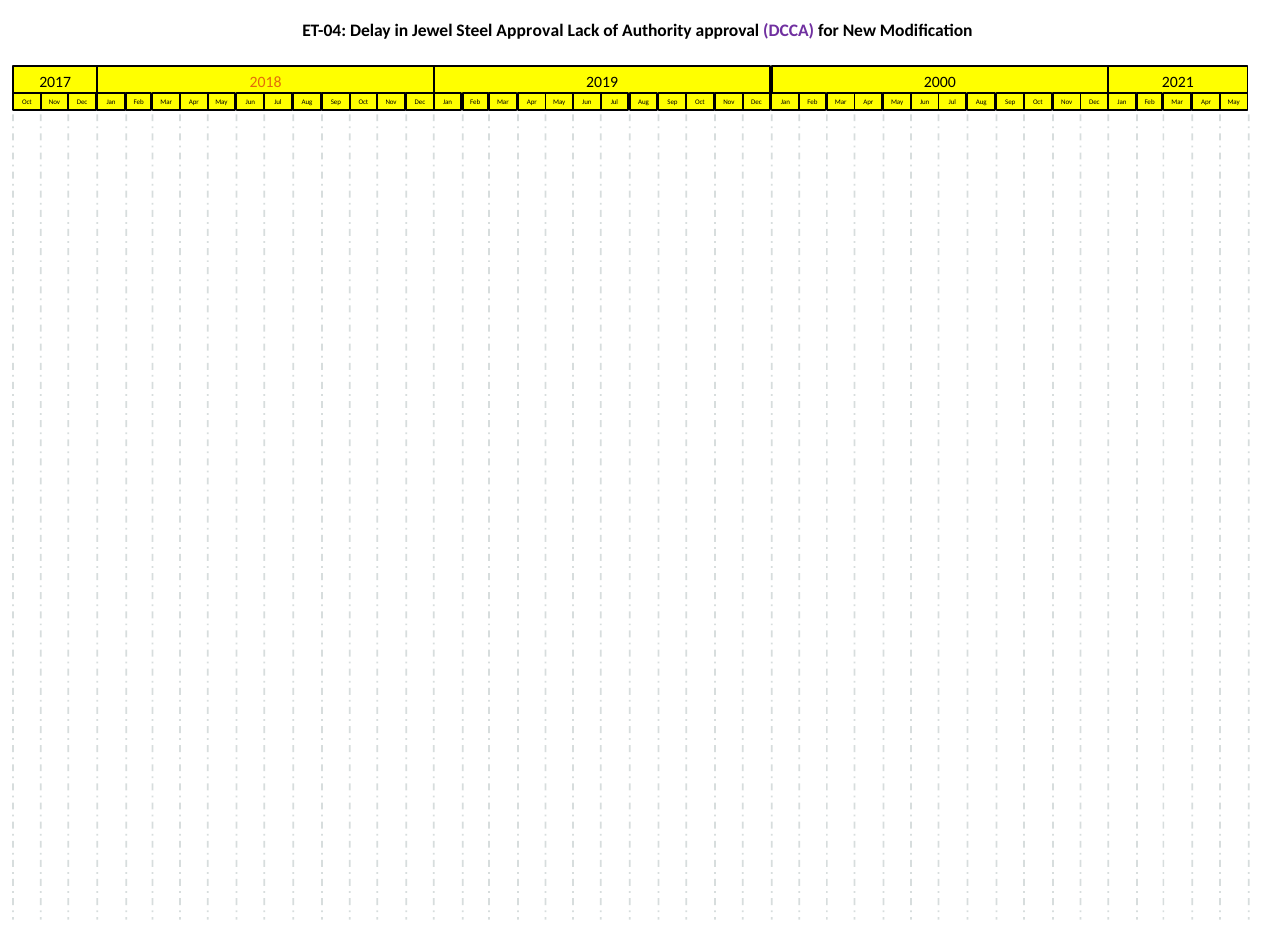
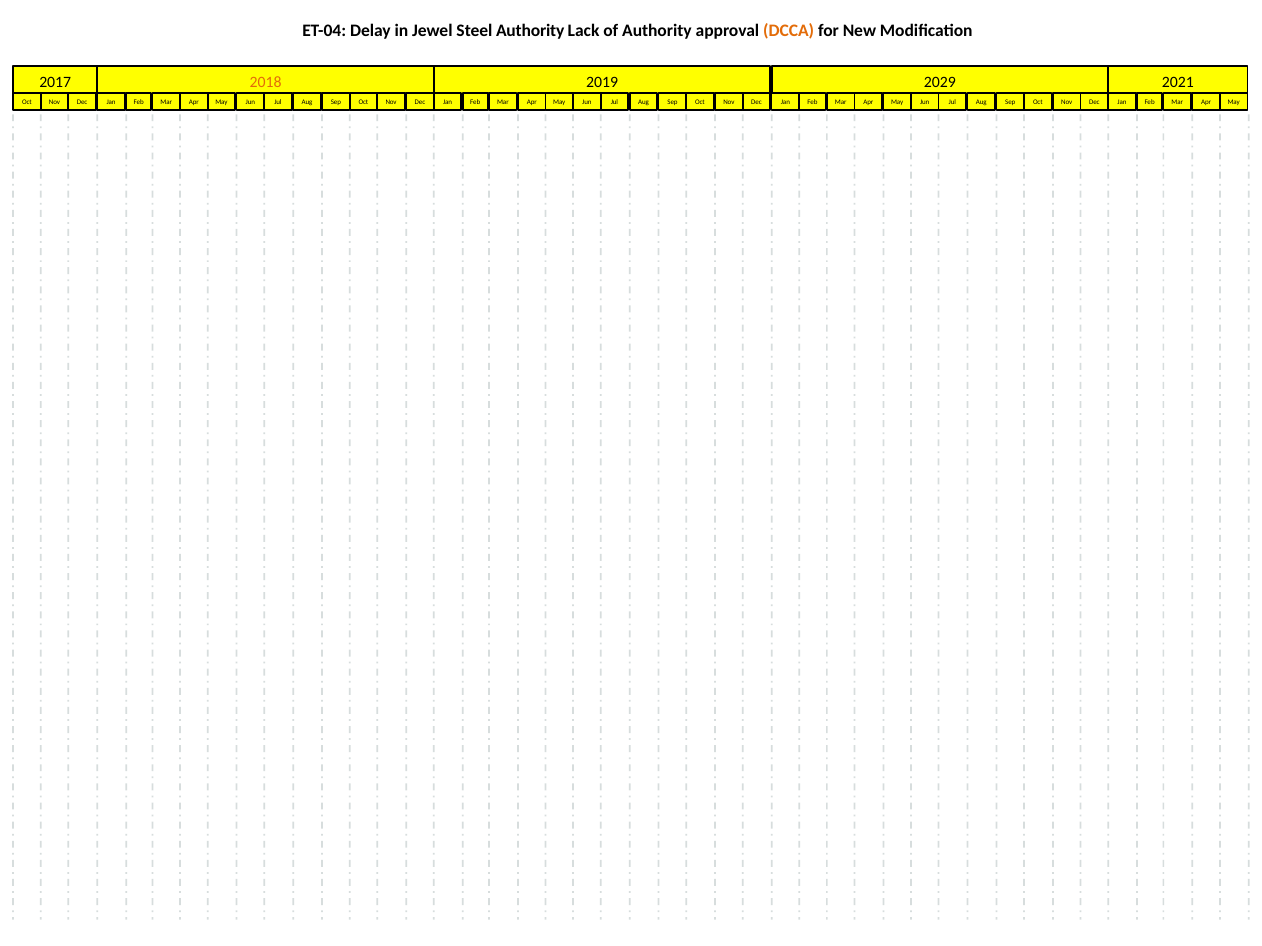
Steel Approval: Approval -> Authority (530, 31)
DCCA colour: purple -> orange (789, 31)
2000: 2000 -> 2029 (940, 83)
